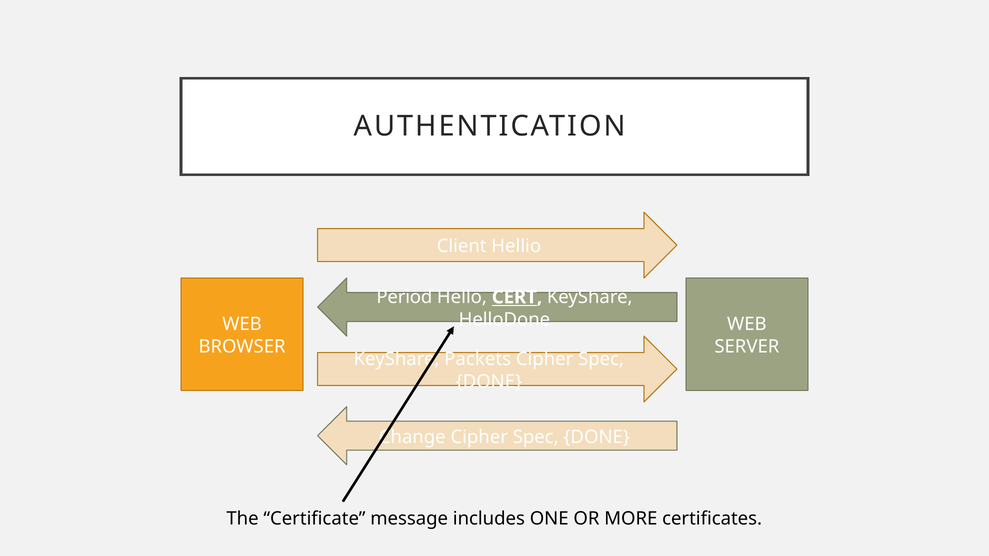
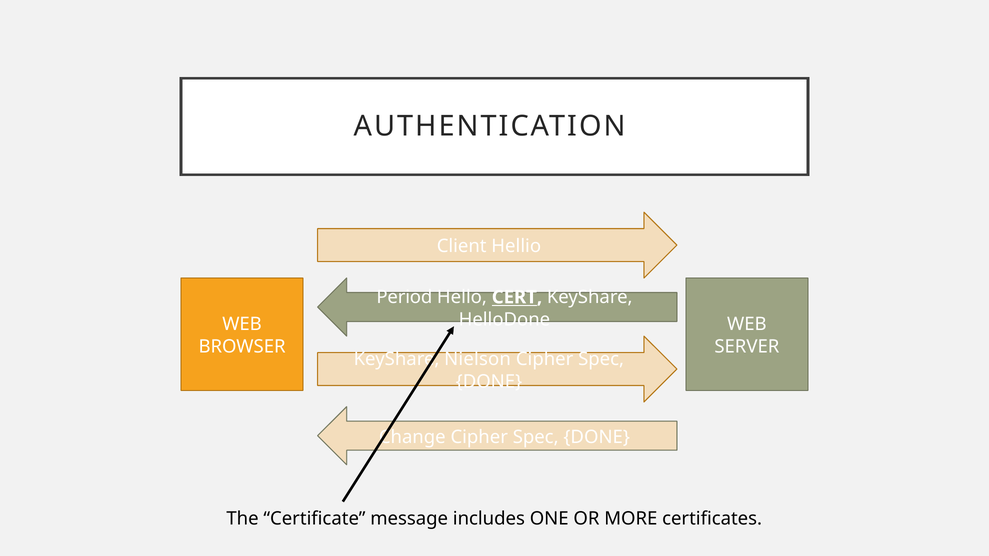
Packets: Packets -> Nielson (478, 359)
